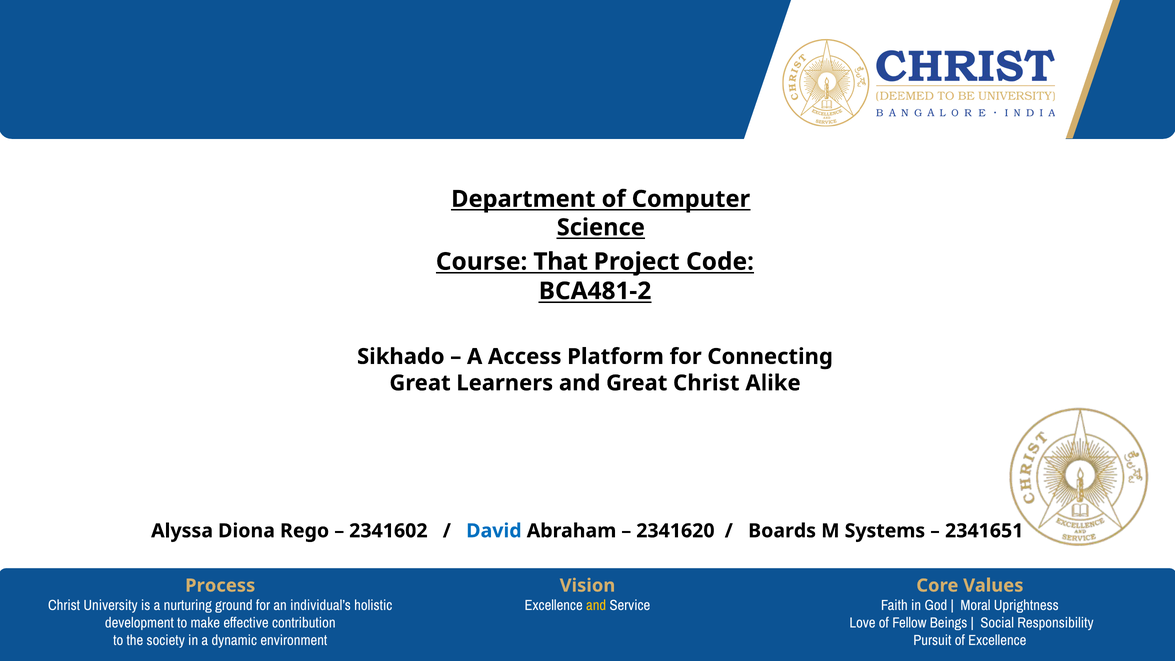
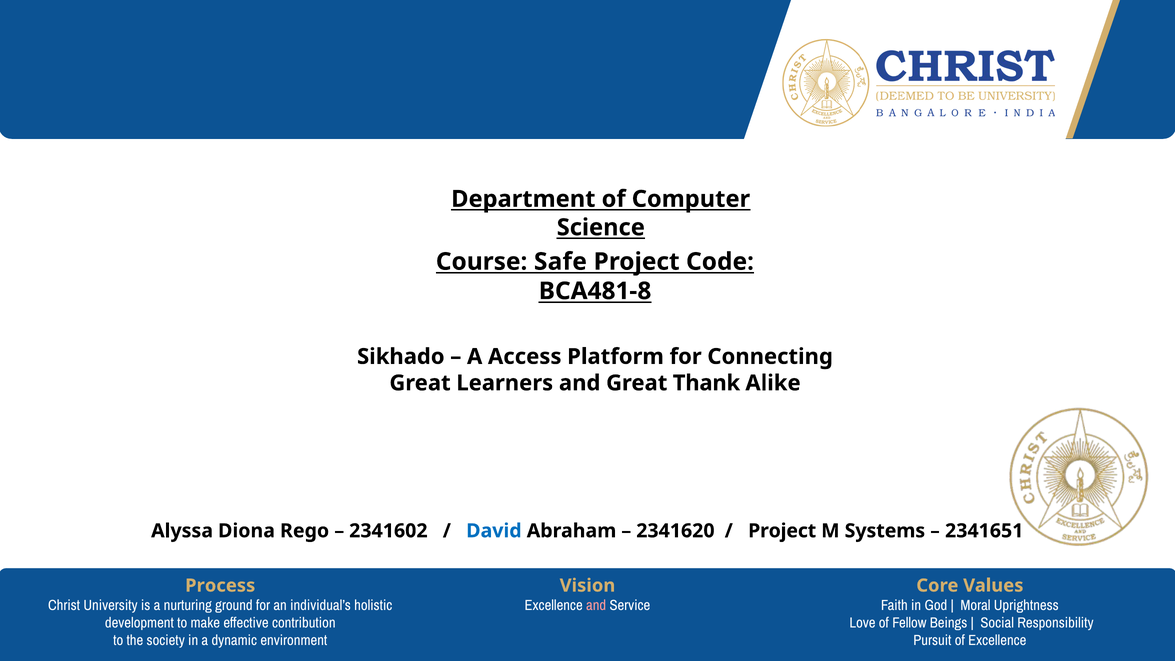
That: That -> Safe (560, 262)
BCA481-2: BCA481-2 -> BCA481-8 (595, 291)
Great Christ: Christ -> Thank (706, 383)
Boards: Boards -> Project (782, 531)
and colour: yellow -> pink (596, 605)
